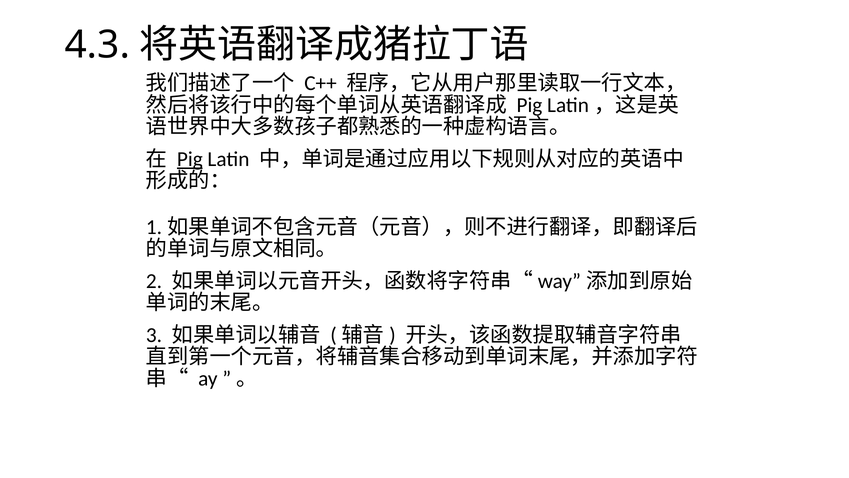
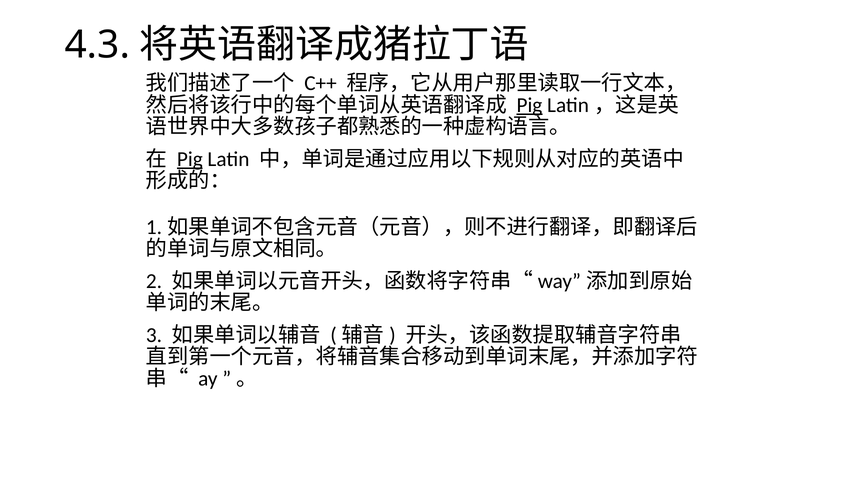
Pig underline: none -> present (529, 105)
